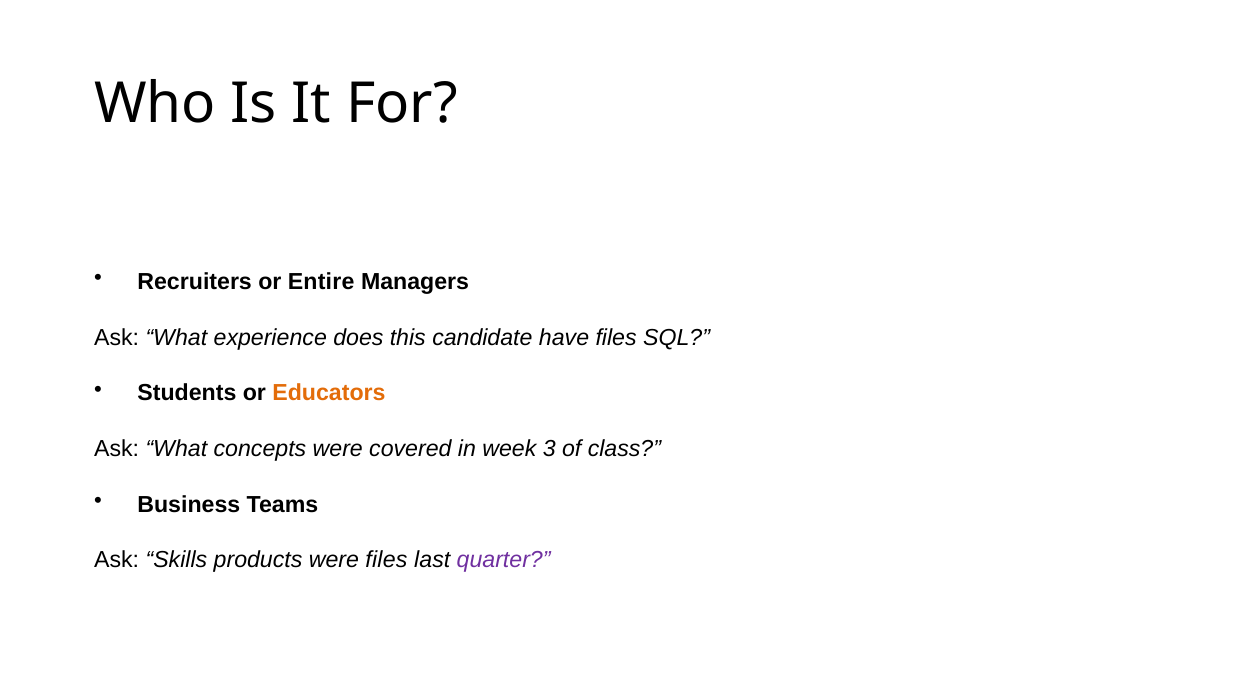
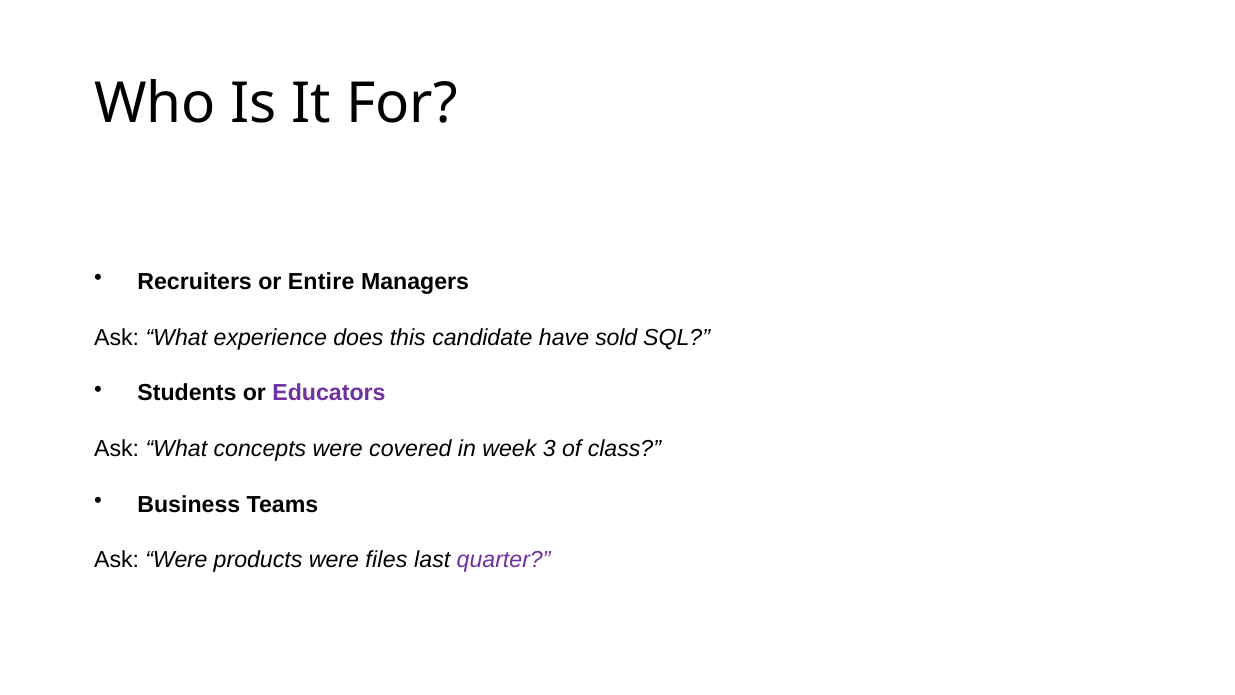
have files: files -> sold (616, 337)
Educators colour: orange -> purple (329, 393)
Ask Skills: Skills -> Were (177, 560)
